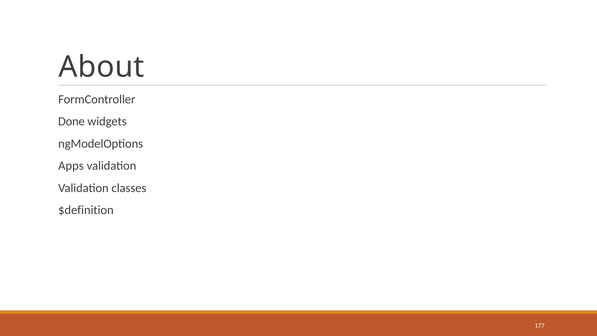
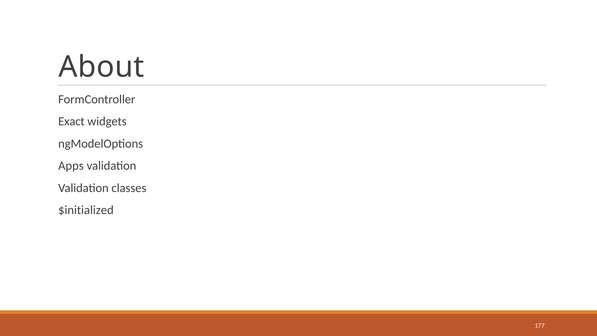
Done: Done -> Exact (71, 121)
$definition: $definition -> $initialized (86, 210)
